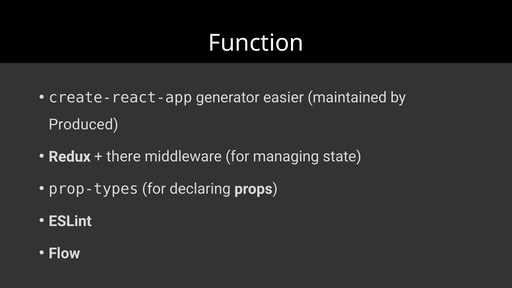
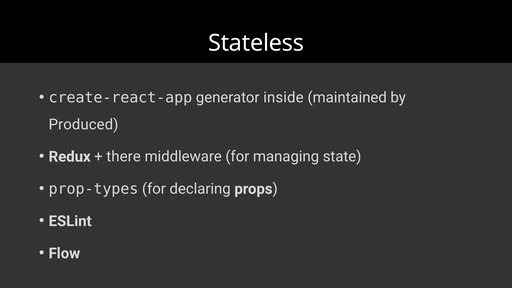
Function: Function -> Stateless (256, 43)
easier: easier -> inside (283, 98)
